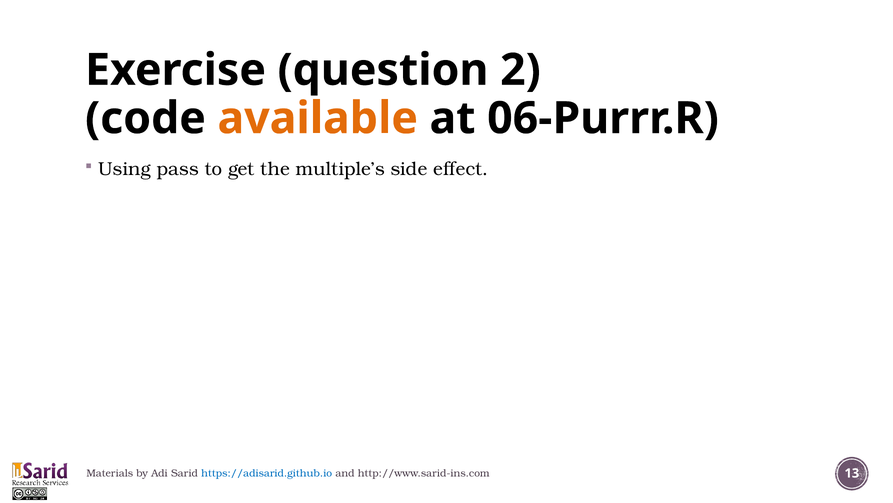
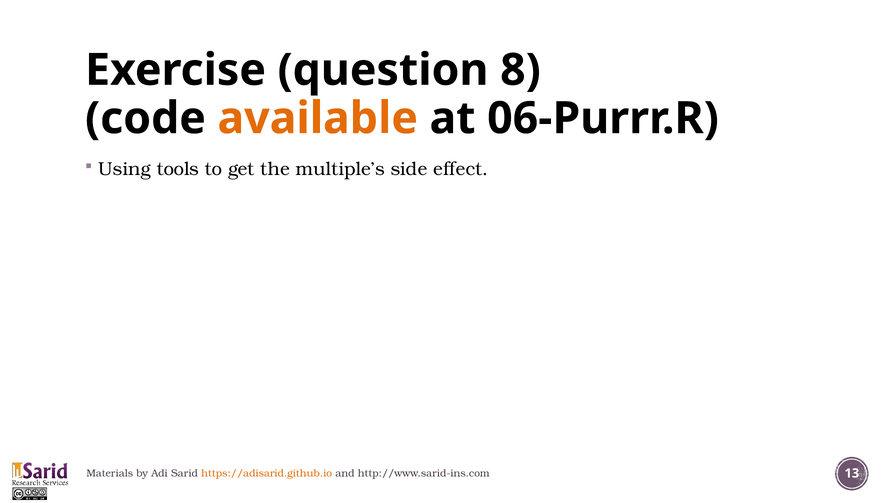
2: 2 -> 8 (520, 70)
pass: pass -> tools (178, 169)
https://adisarid.github.io colour: blue -> orange (267, 473)
